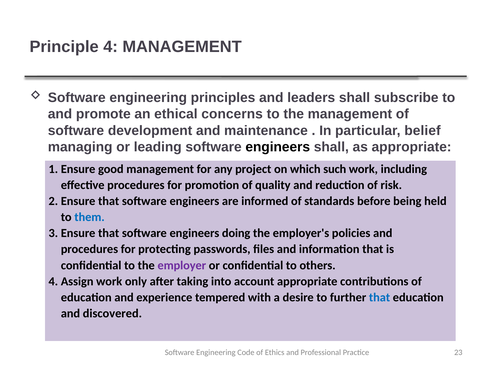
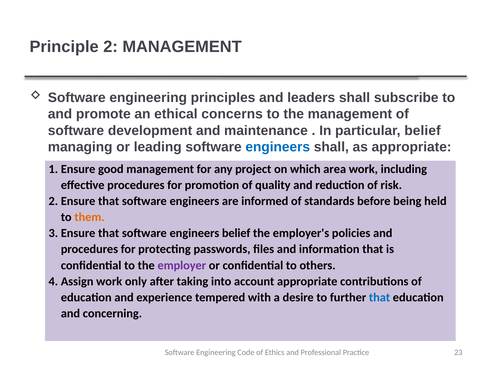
4: 4 -> 2 (111, 47)
engineers colour: black -> blue (278, 147)
such: such -> area (335, 169)
them colour: blue -> orange (90, 217)
engineers doing: doing -> belief (236, 233)
discovered: discovered -> concerning (112, 313)
